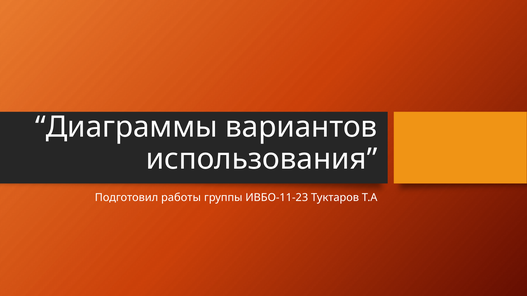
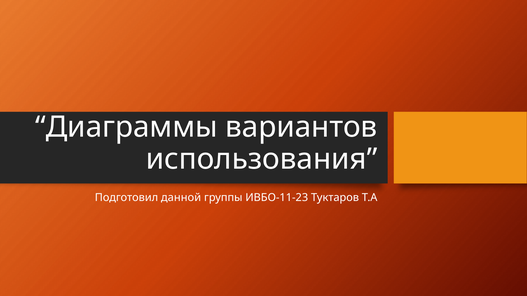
работы: работы -> данной (181, 198)
